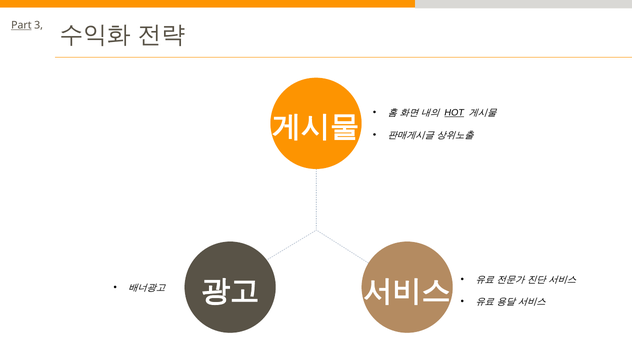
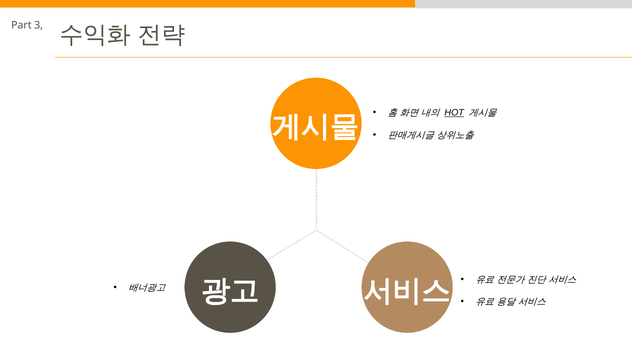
Part underline: present -> none (21, 25)
